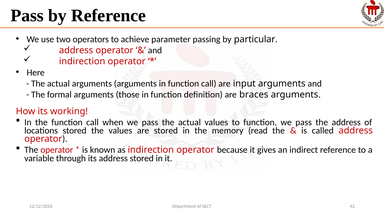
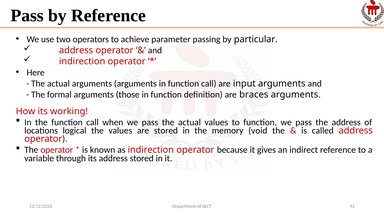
locations stored: stored -> logical (75, 131)
read: read -> void (258, 131)
